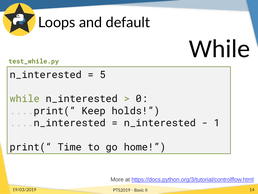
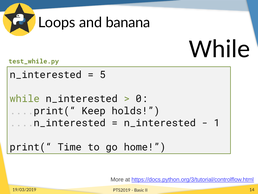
default: default -> banana (128, 23)
